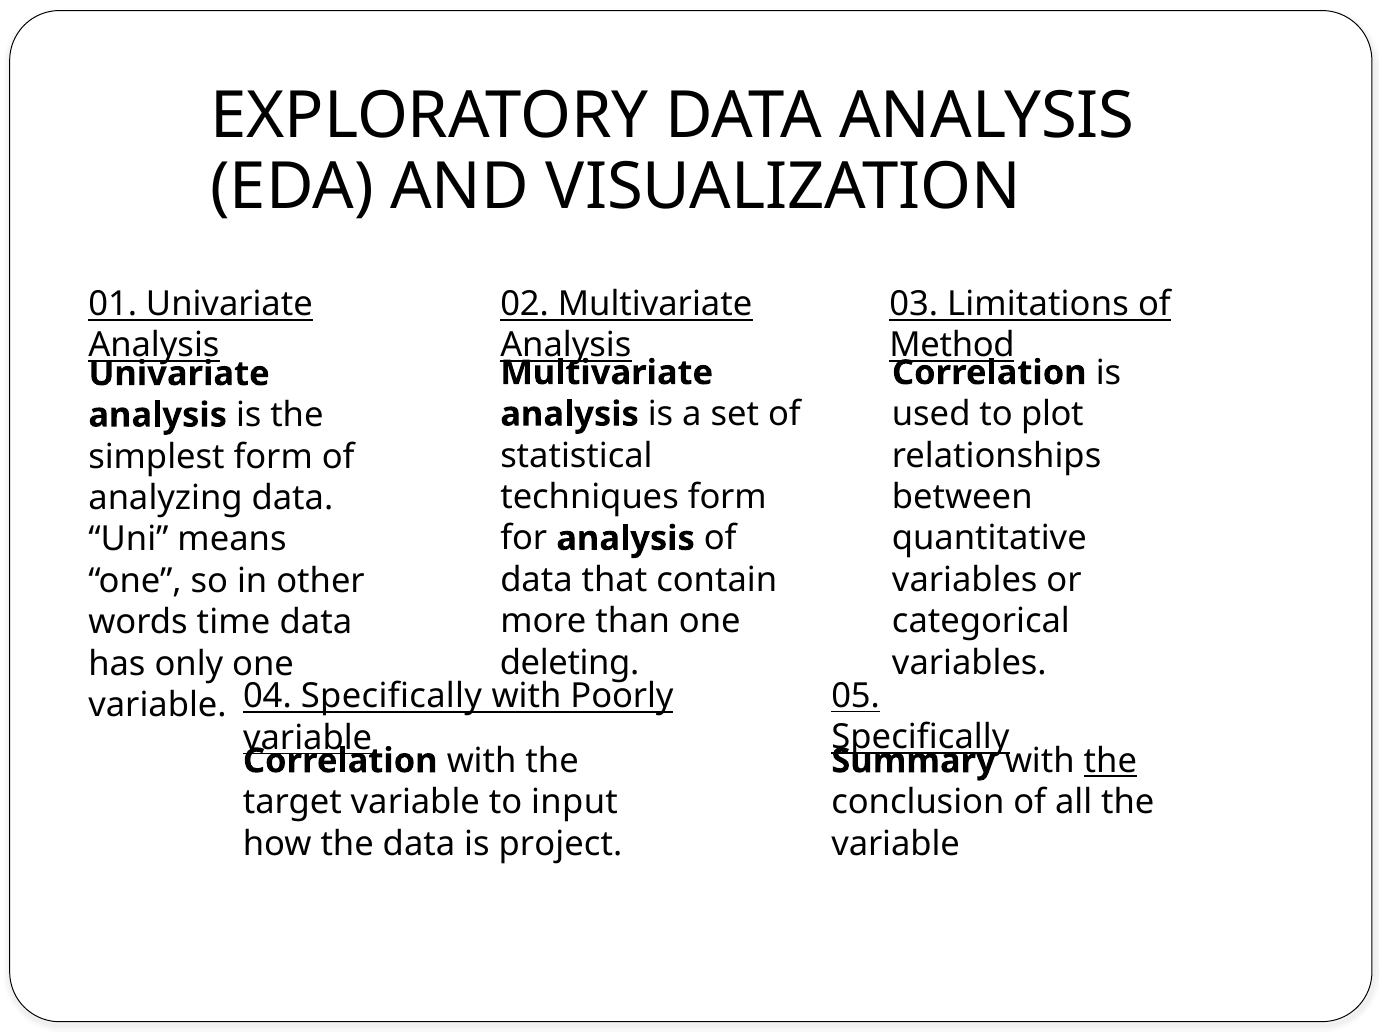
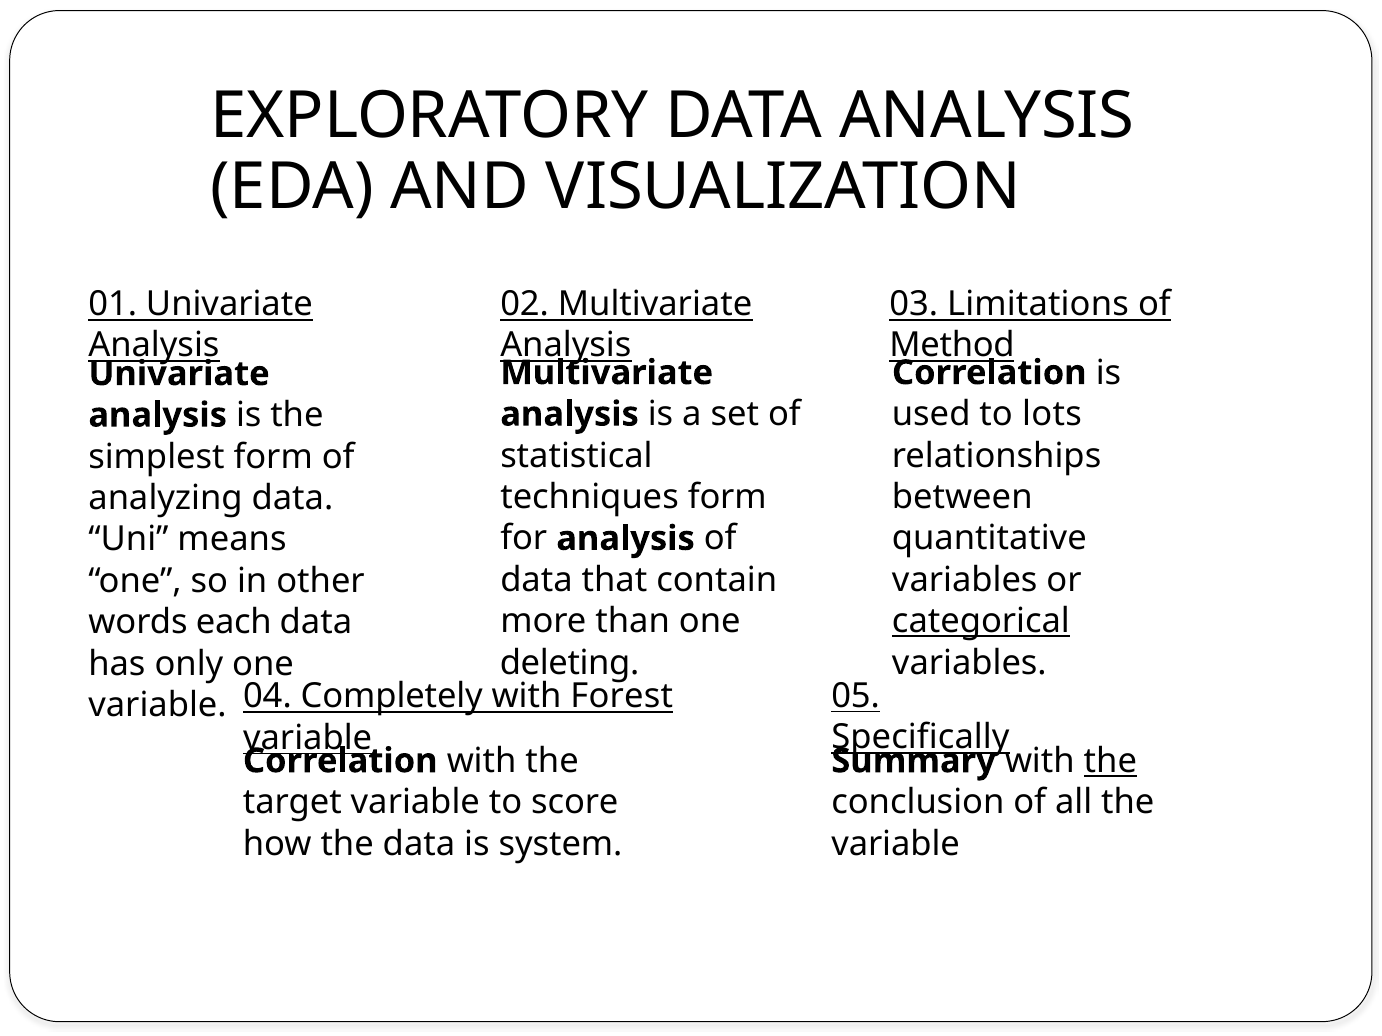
plot: plot -> lots (1052, 414)
categorical underline: none -> present (981, 622)
time: time -> each (234, 623)
04 Specifically: Specifically -> Completely (392, 697)
Poorly: Poorly -> Forest (622, 697)
input: input -> score (575, 803)
project: project -> system (561, 844)
